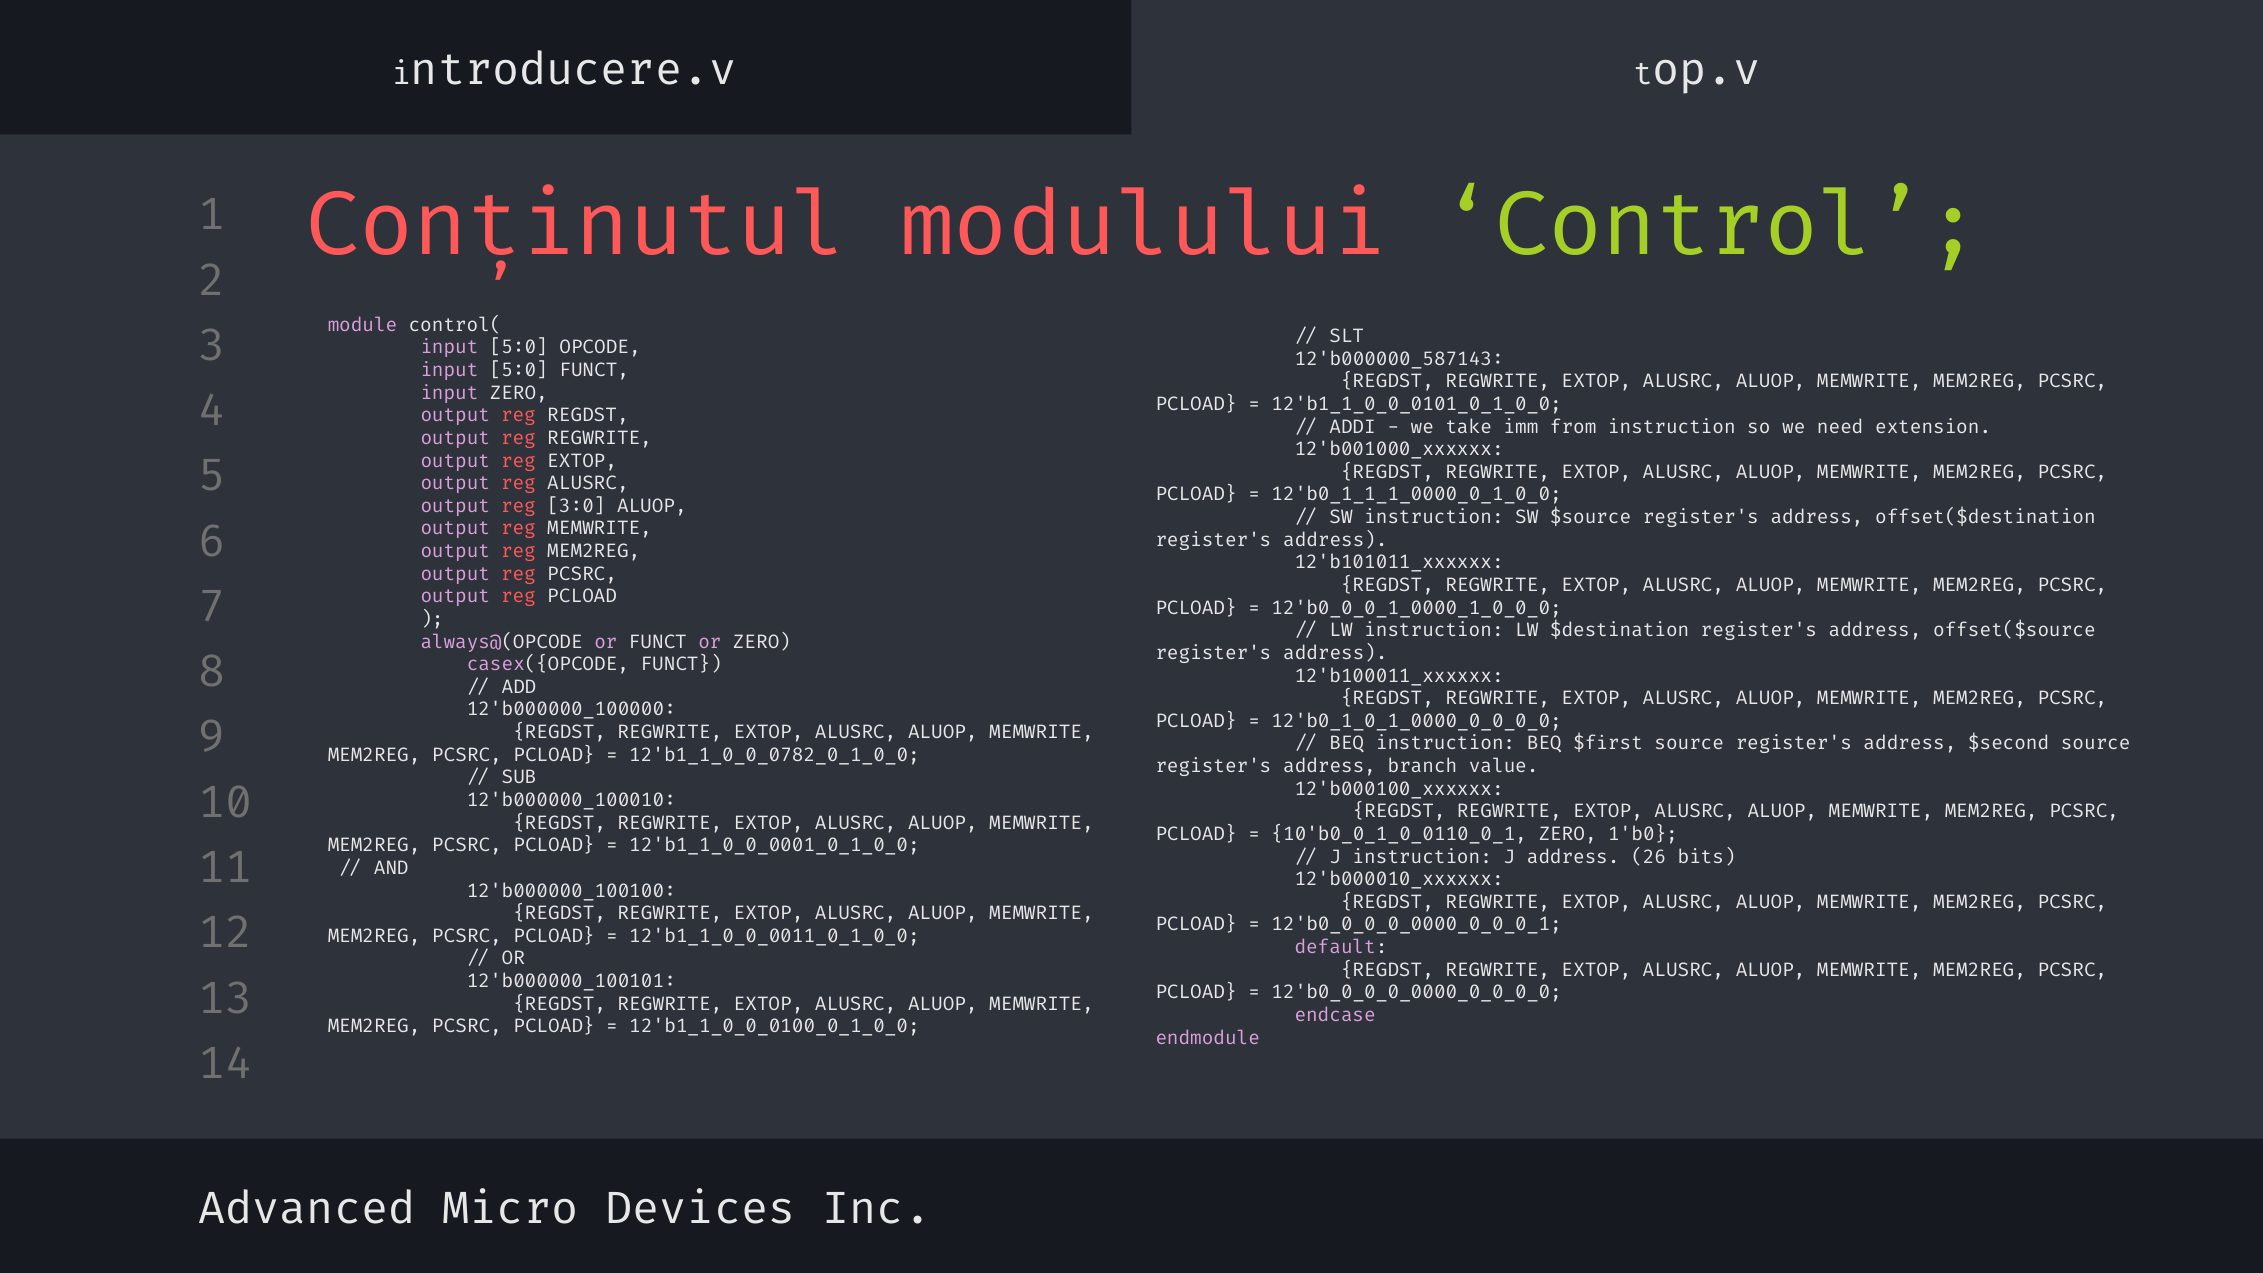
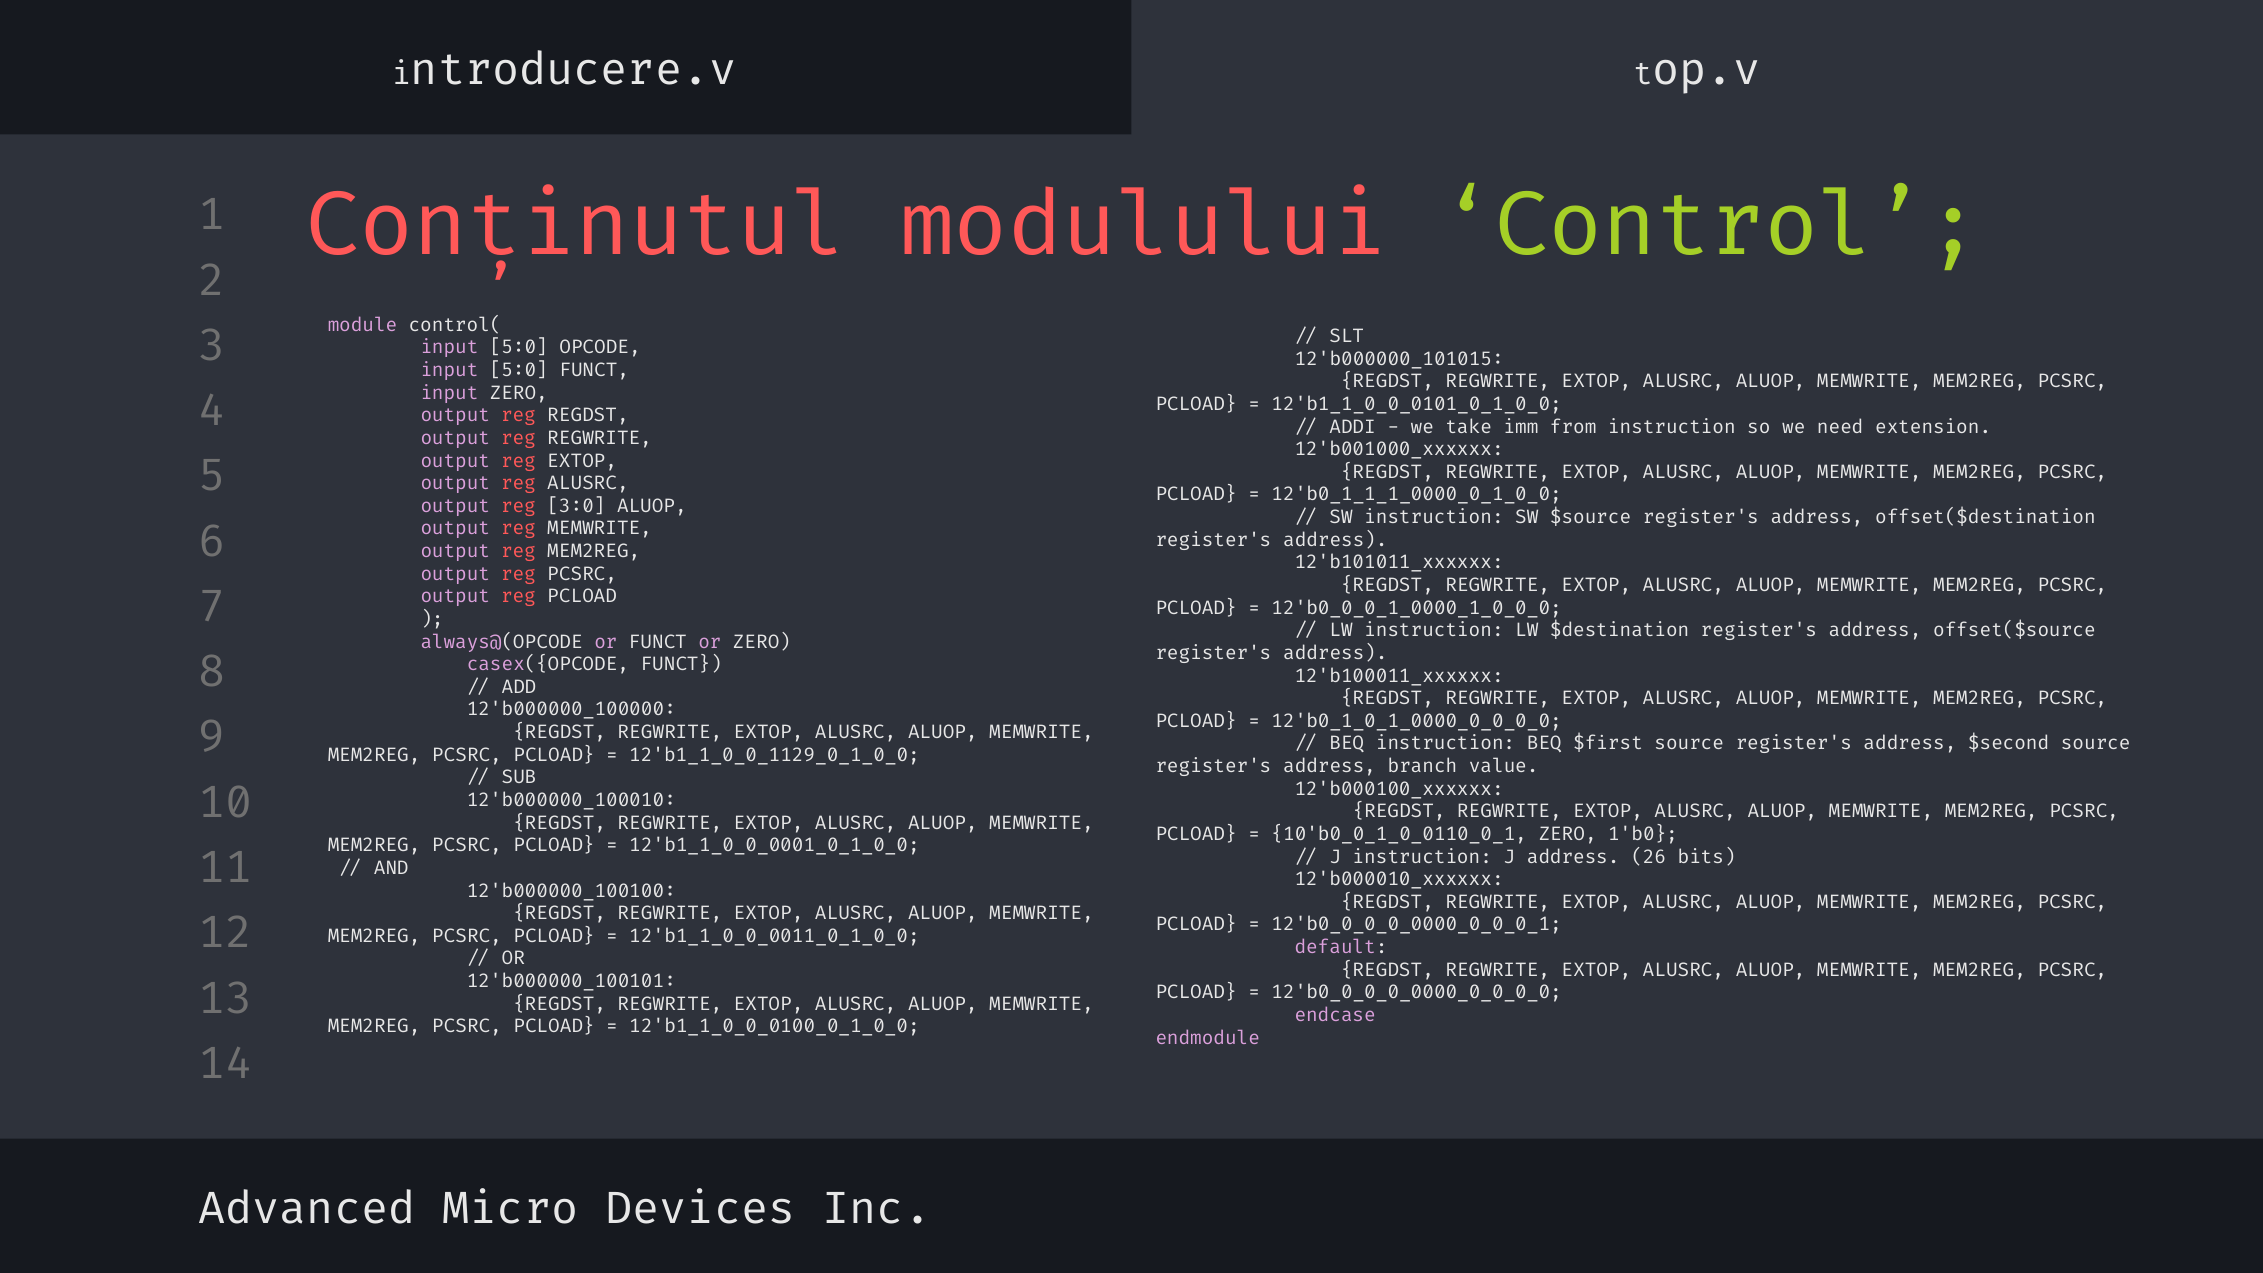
12'b000000_587143: 12'b000000_587143 -> 12'b000000_101015 (1399, 359)
12'b1_1_0_0_0782_0_1_0_0: 12'b1_1_0_0_0782_0_1_0_0 -> 12'b1_1_0_0_1129_0_1_0_0 (775, 755)
